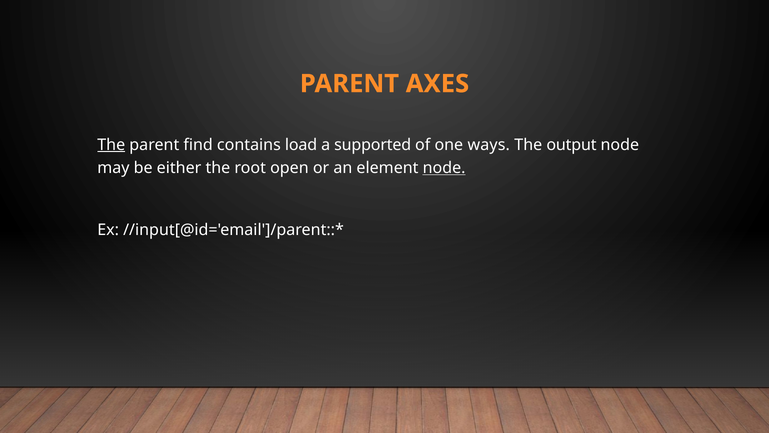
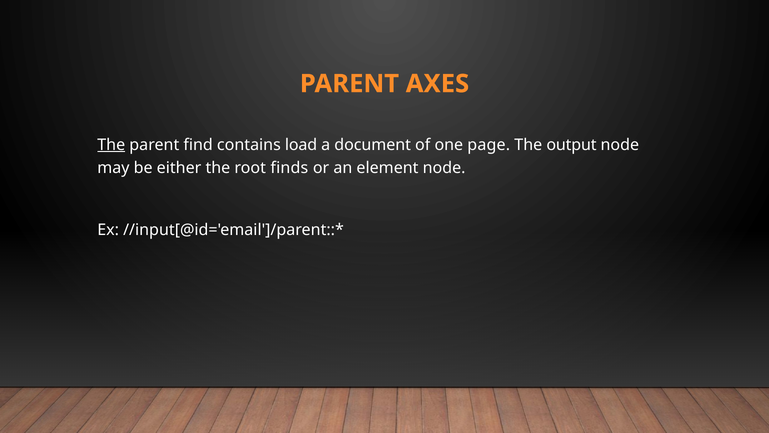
supported: supported -> document (373, 145)
ways: ways -> page (489, 145)
open: open -> finds (289, 168)
node underline: present -> none (444, 168)
